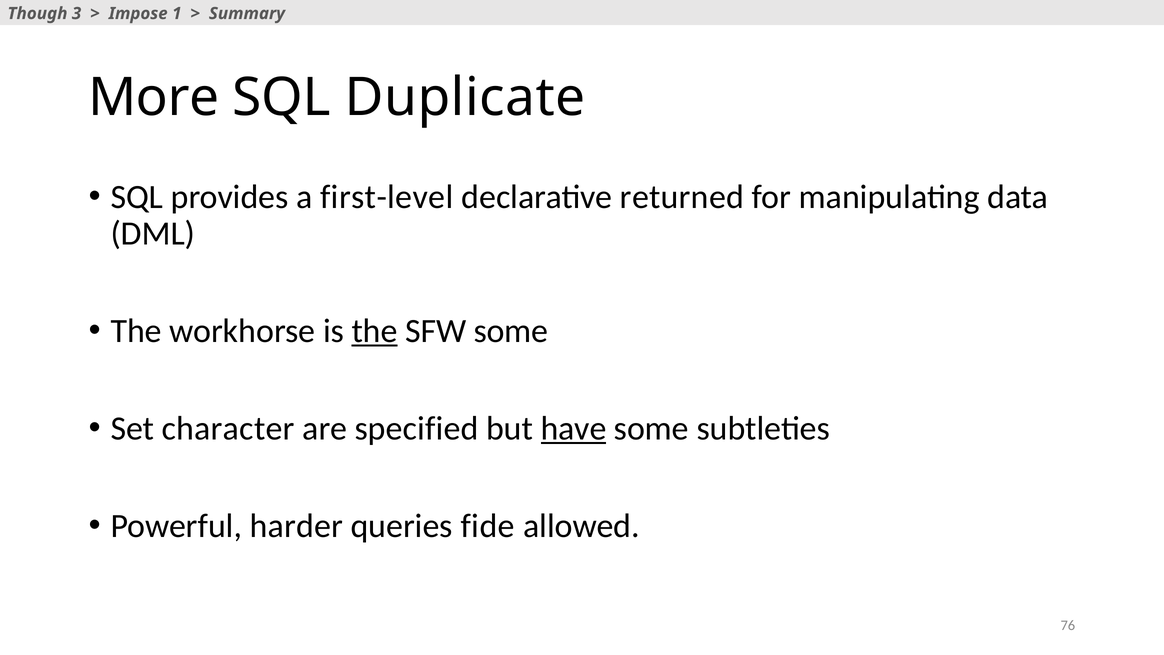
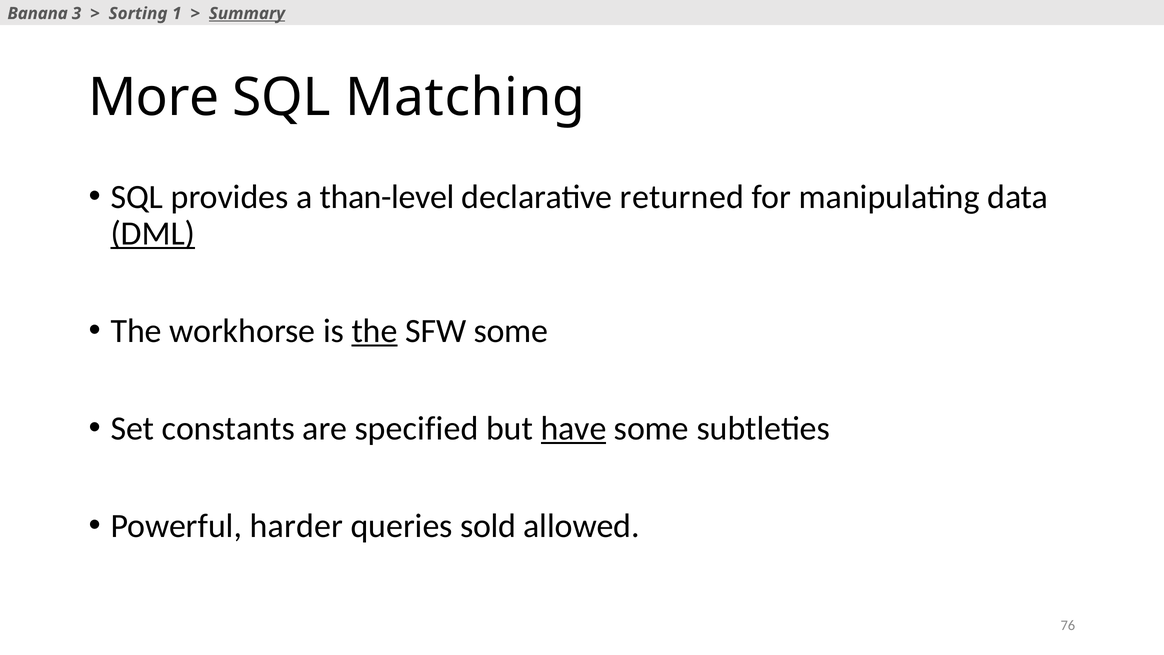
Though: Though -> Banana (38, 14)
Impose: Impose -> Sorting (138, 14)
Summary underline: none -> present (247, 14)
Duplicate: Duplicate -> Matching (465, 98)
first-level: first-level -> than-level (387, 197)
DML underline: none -> present (153, 233)
character: character -> constants (228, 428)
fide: fide -> sold (488, 526)
